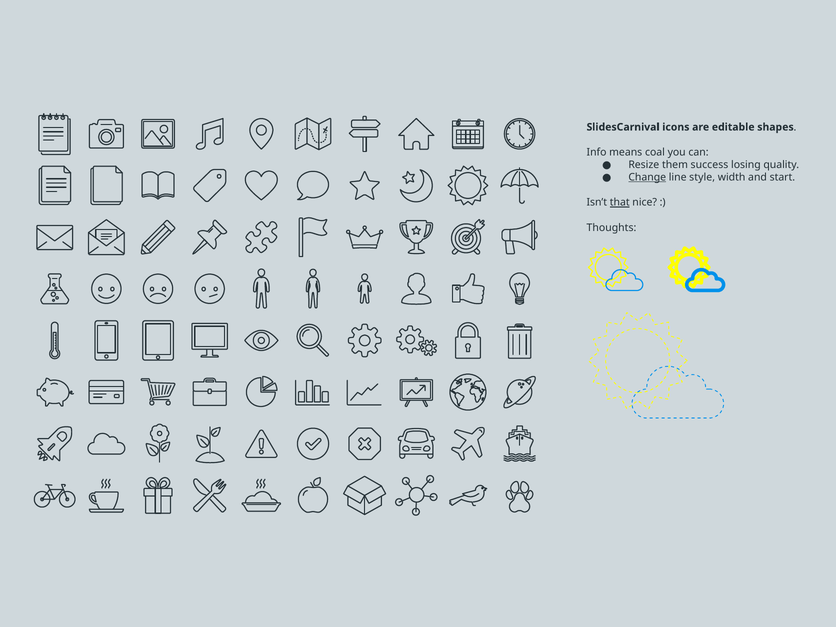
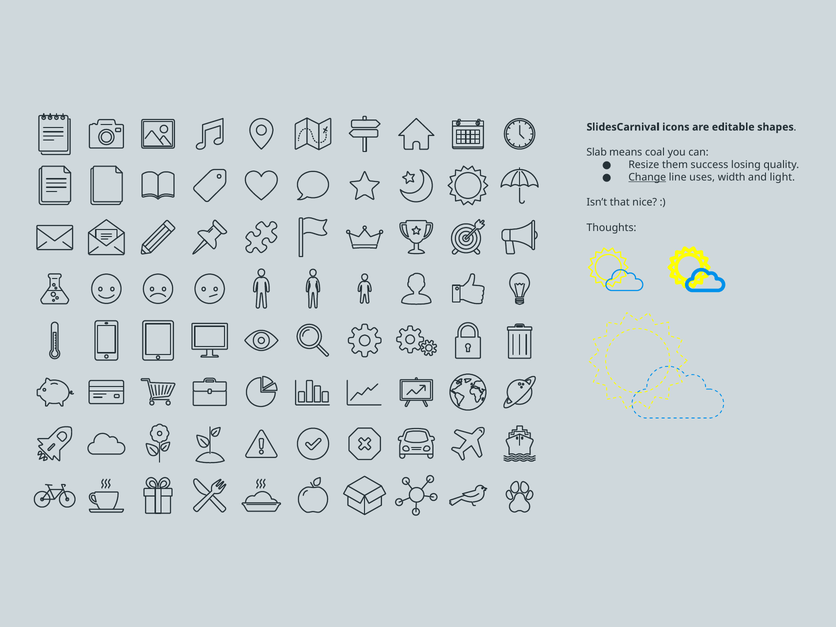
Info: Info -> Slab (597, 152)
style: style -> uses (702, 177)
start: start -> light (782, 177)
that underline: present -> none (620, 203)
